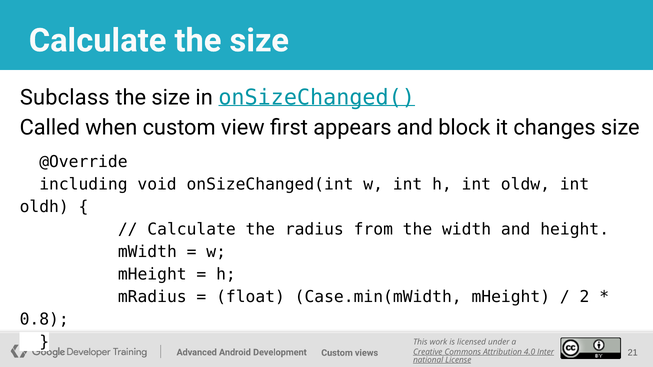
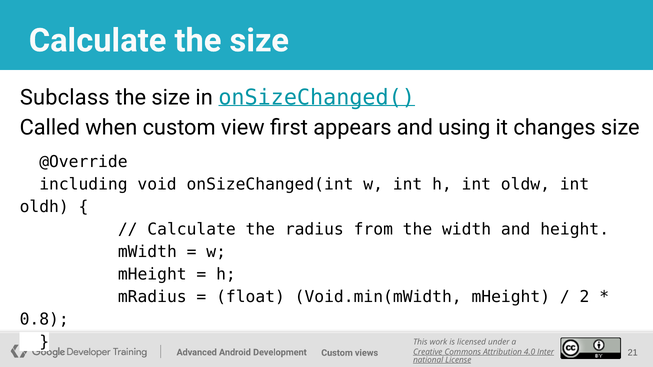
block: block -> using (464, 128)
Case.min(mWidth: Case.min(mWidth -> Void.min(mWidth (378, 297)
